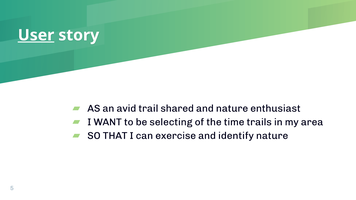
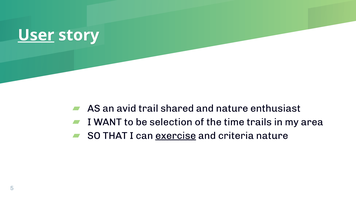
selecting: selecting -> selection (171, 122)
exercise underline: none -> present (176, 136)
identify: identify -> criteria (236, 136)
